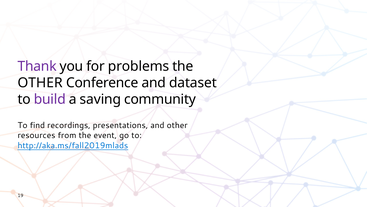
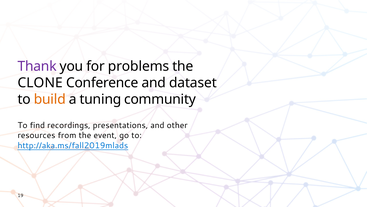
OTHER: OTHER -> CLONE (40, 83)
build colour: purple -> orange (50, 99)
saving: saving -> tuning (100, 99)
